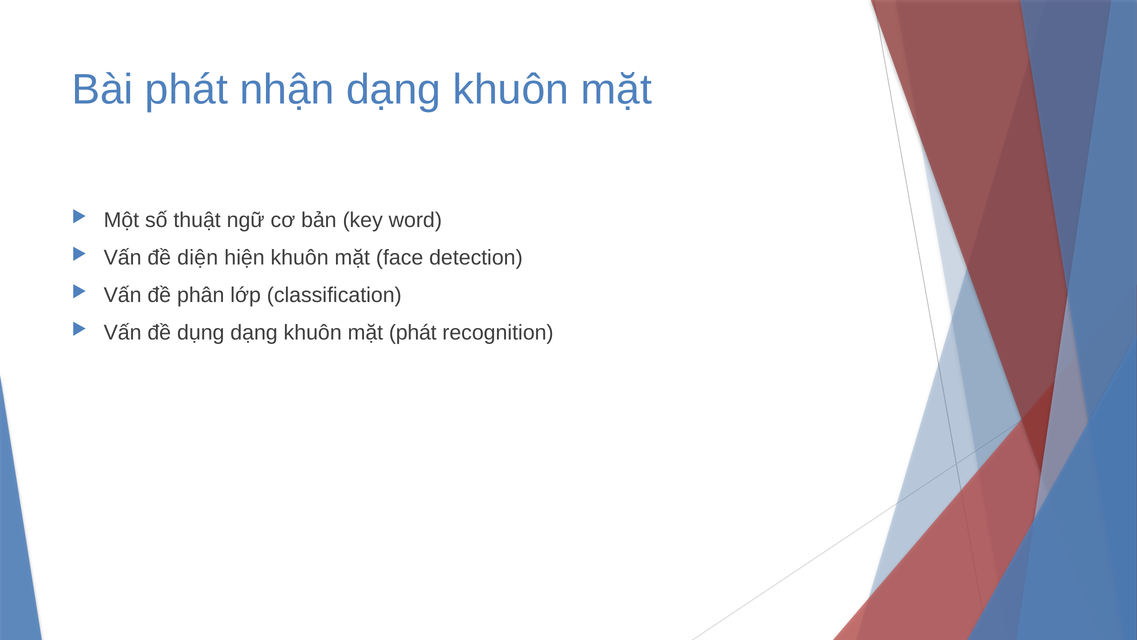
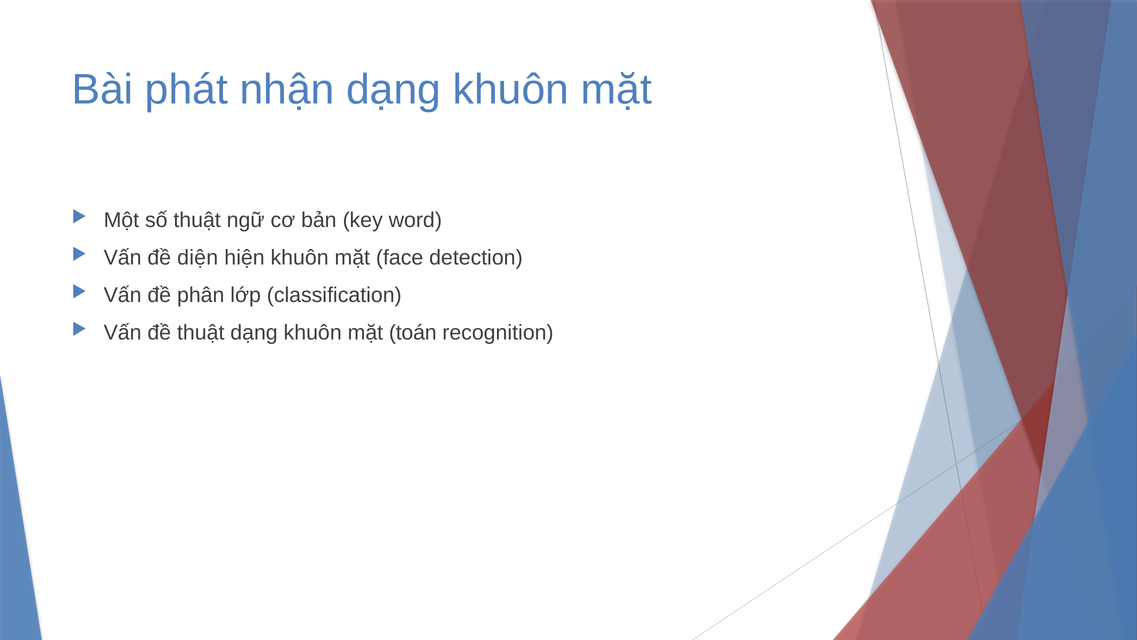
đề dụng: dụng -> thuật (201, 332)
mặt phát: phát -> toán (413, 332)
